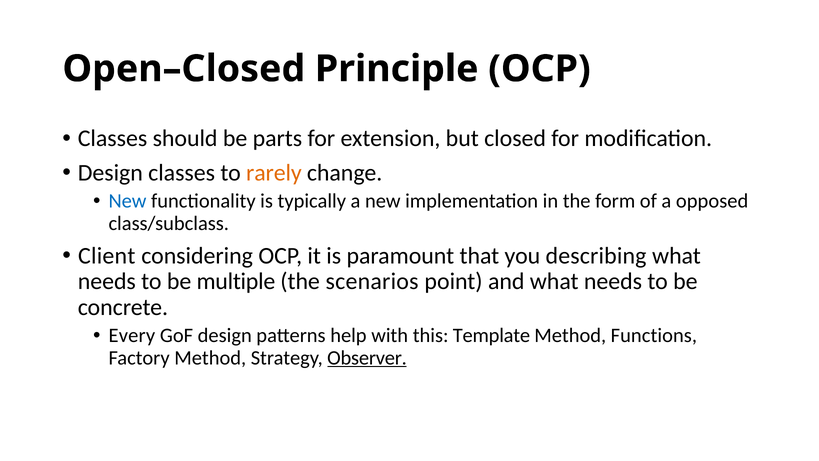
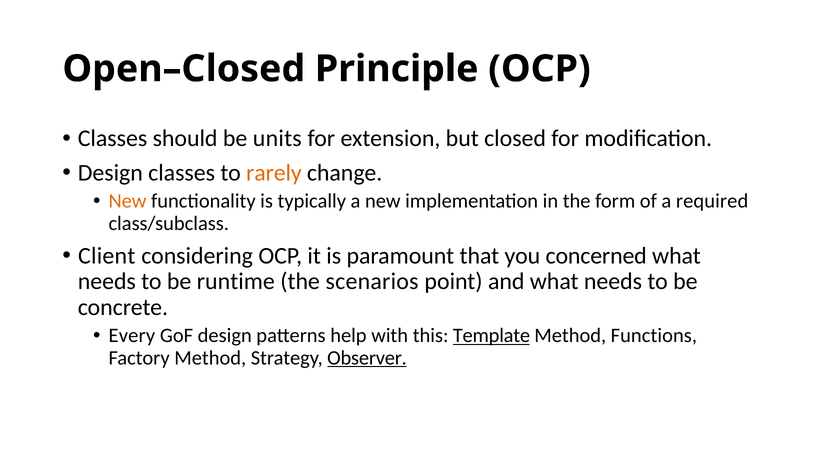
parts: parts -> units (277, 138)
New colour: blue -> orange (127, 201)
opposed: opposed -> required (712, 201)
describing: describing -> concerned (596, 256)
multiple: multiple -> runtime (236, 281)
Template underline: none -> present (492, 335)
